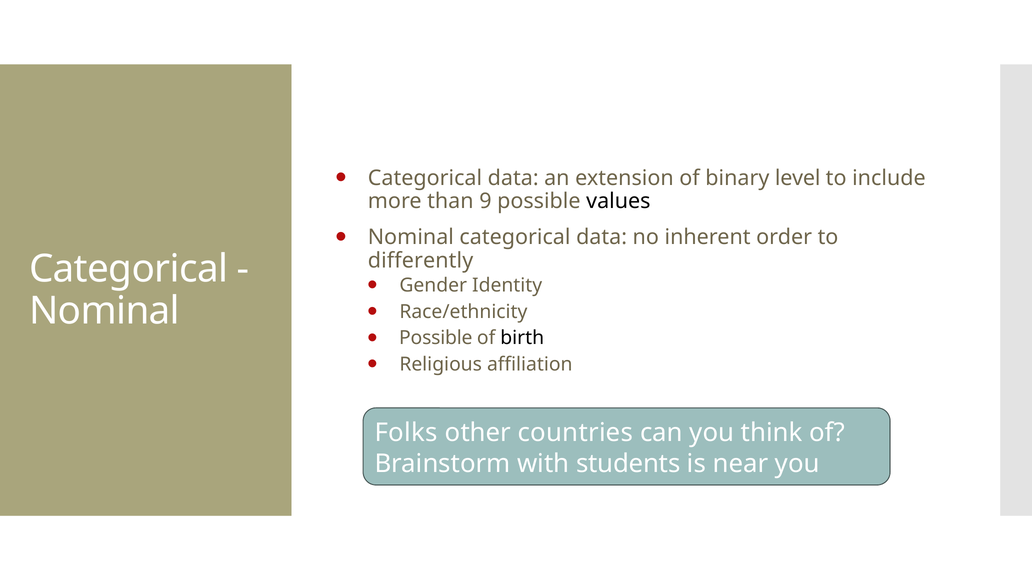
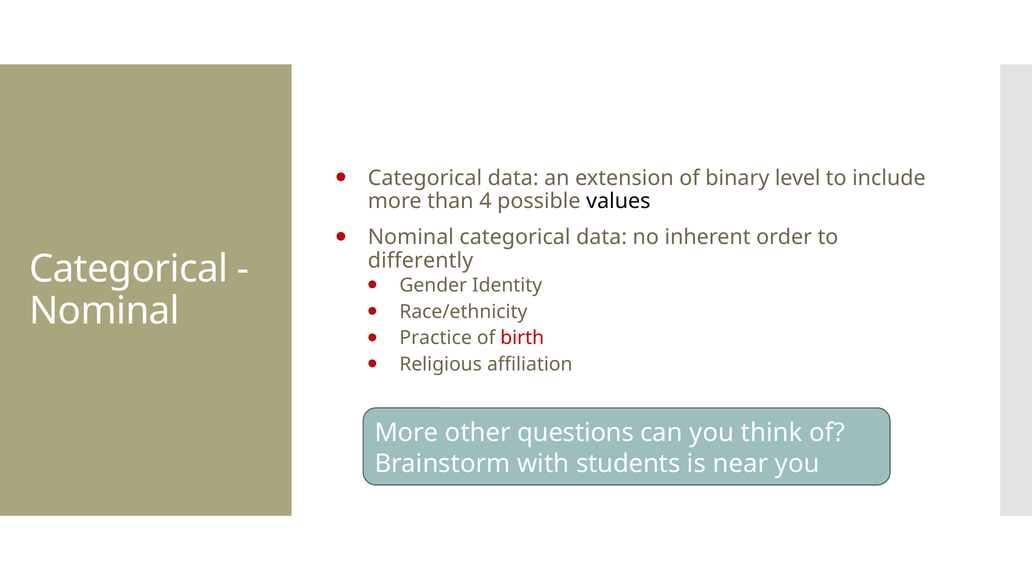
9: 9 -> 4 (485, 201)
Possible: Possible -> Practice (436, 338)
birth colour: black -> red (522, 338)
Folks: Folks -> More (406, 432)
countries: countries -> questions (576, 432)
